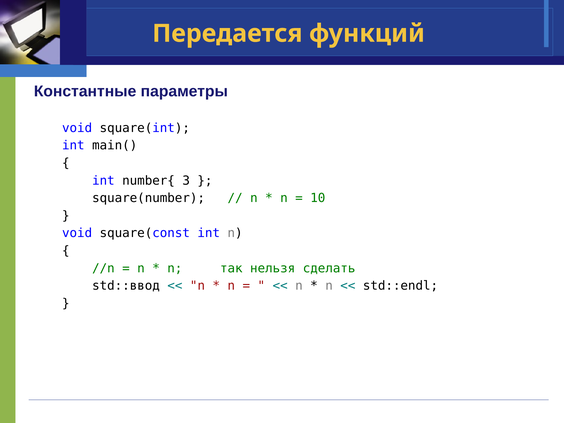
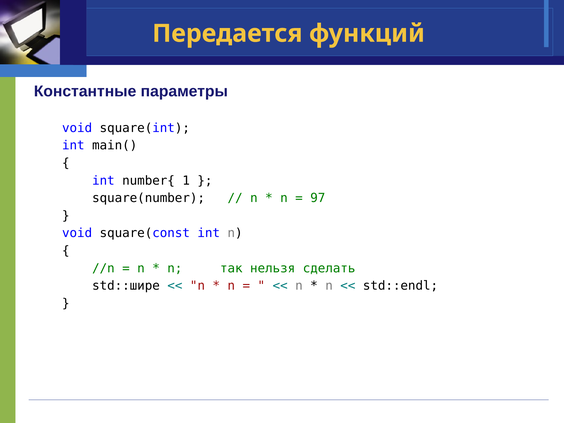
3: 3 -> 1 (186, 181)
10: 10 -> 97 (318, 198)
std::ввод: std::ввод -> std::шире (126, 286)
